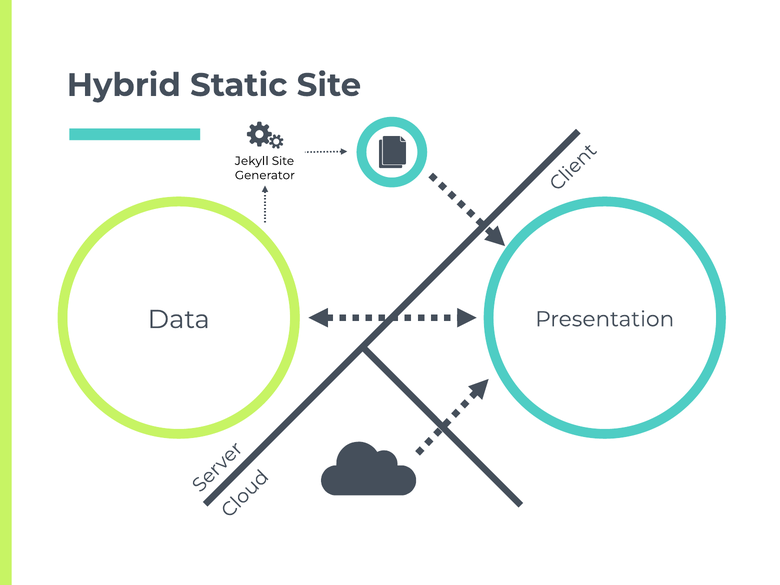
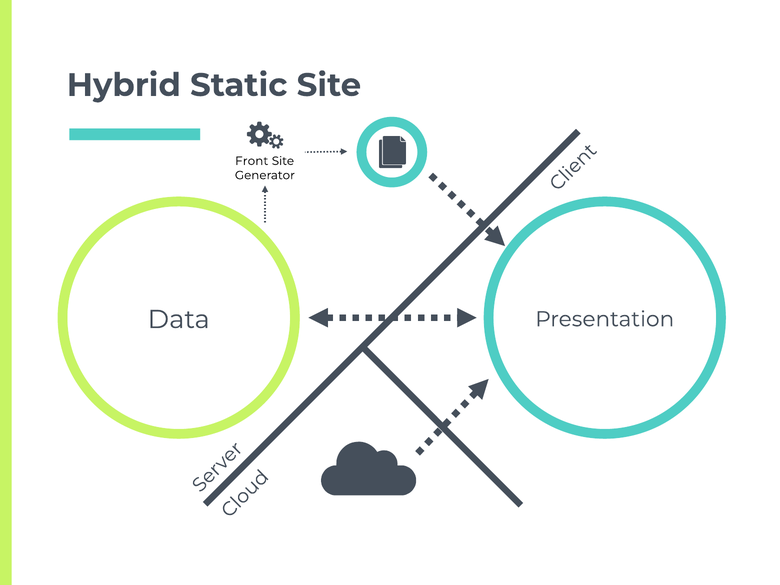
Jekyll: Jekyll -> Front (252, 161)
